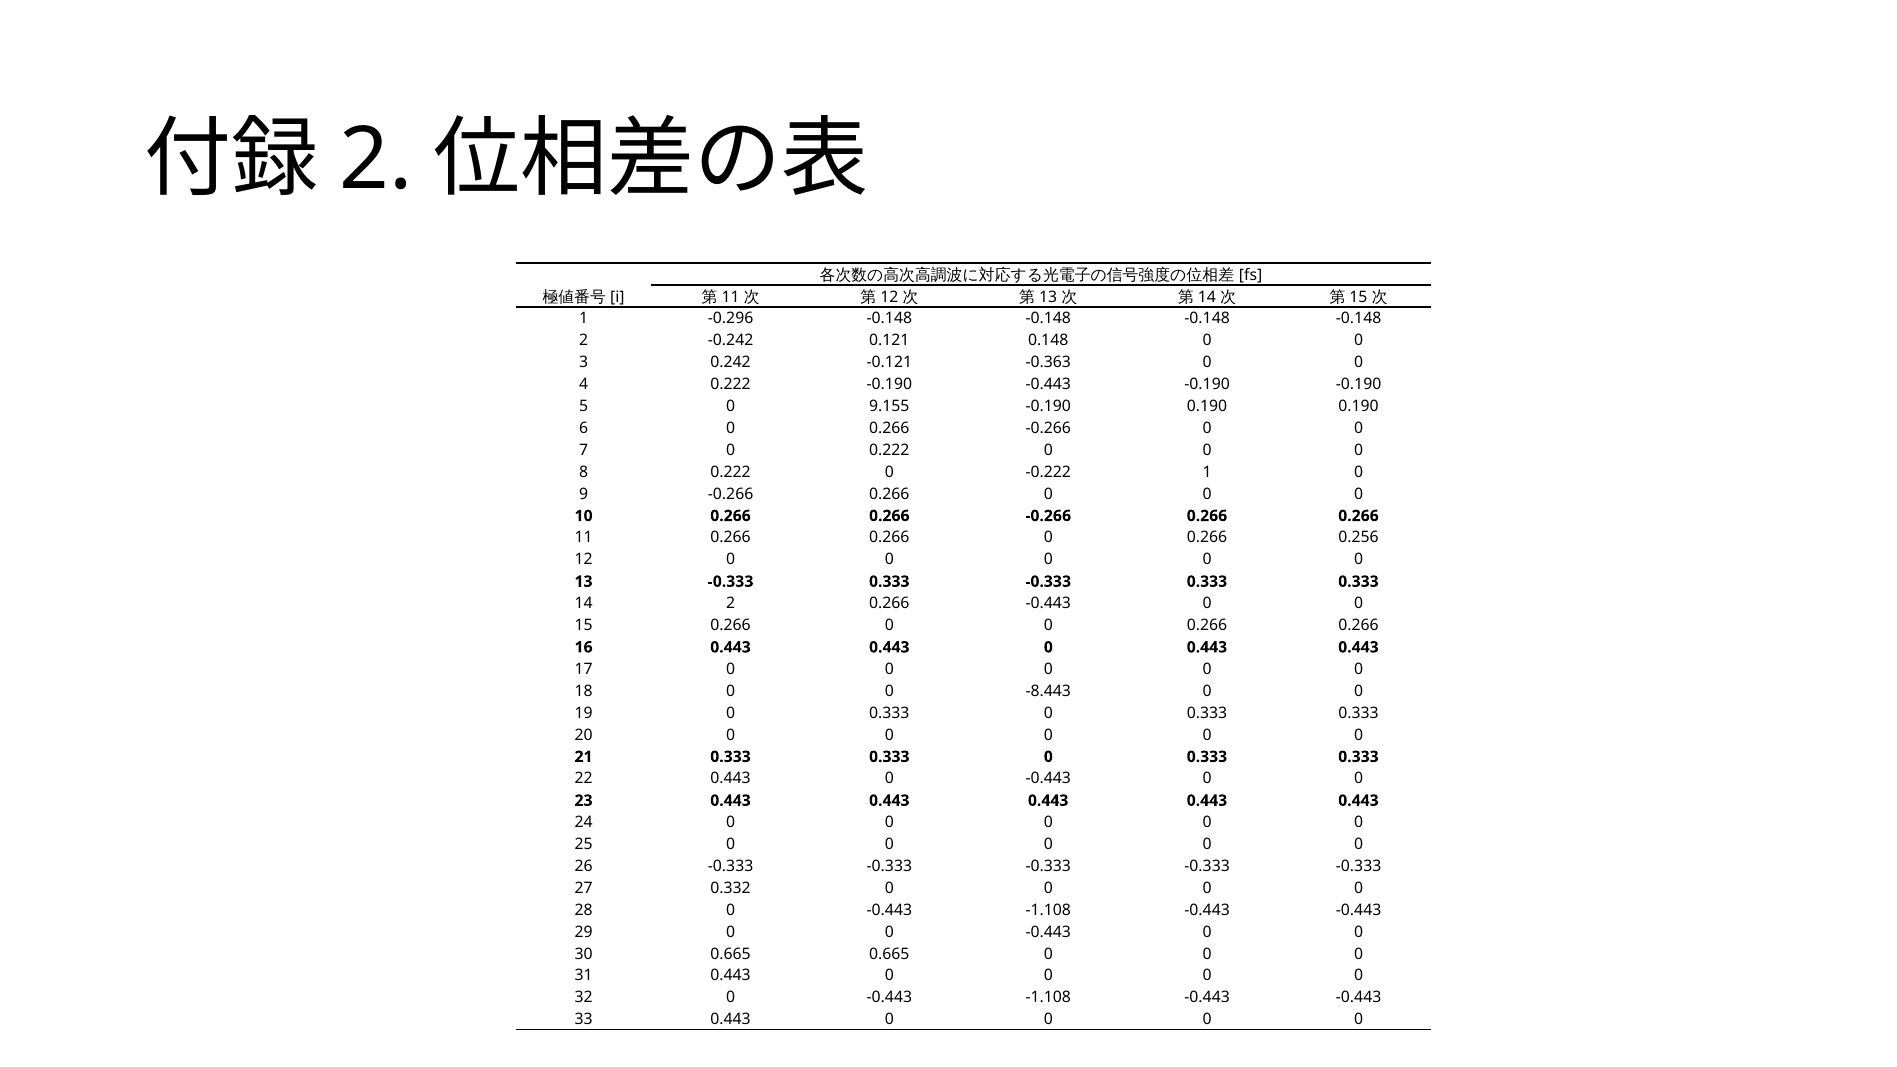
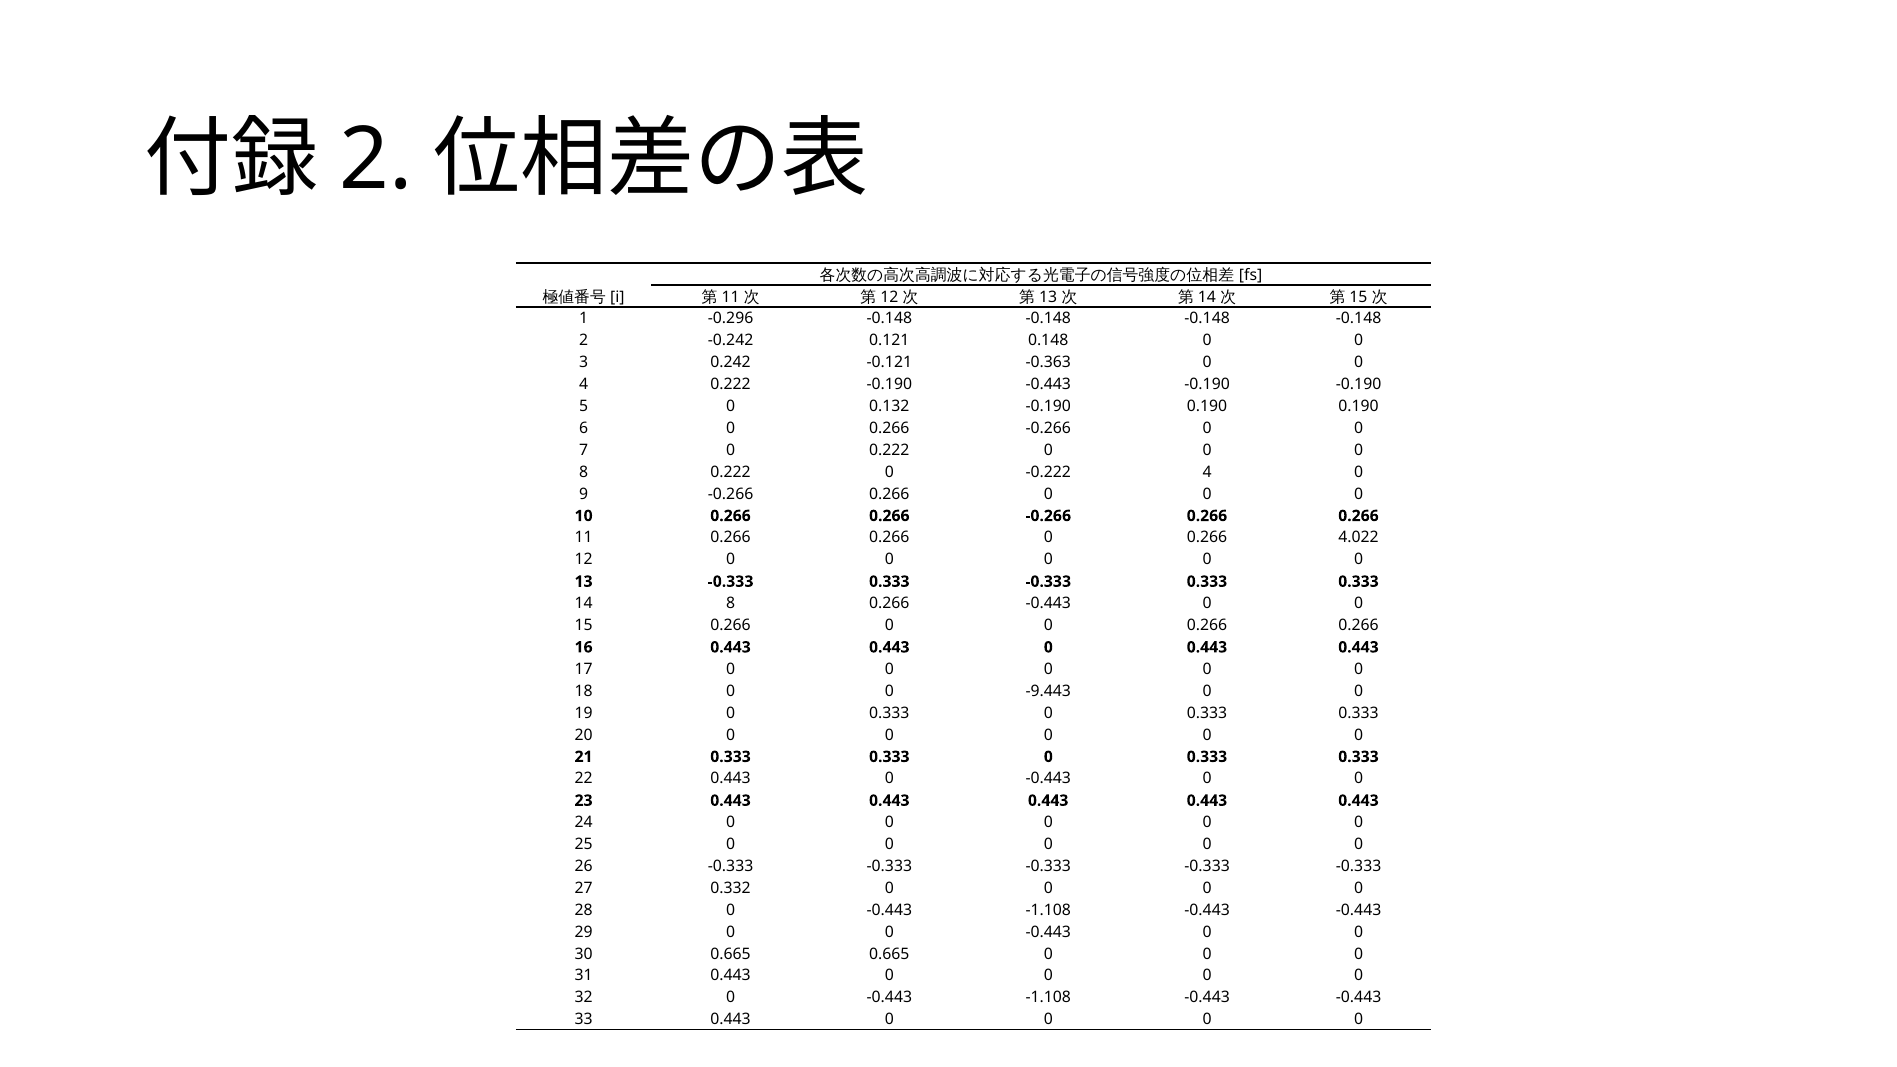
9.155: 9.155 -> 0.132 (889, 406)
-0.222 1: 1 -> 4 (1207, 472)
0.256: 0.256 -> 4.022 (1358, 538)
14 2: 2 -> 8 (731, 603)
-8.443: -8.443 -> -9.443 (1048, 691)
